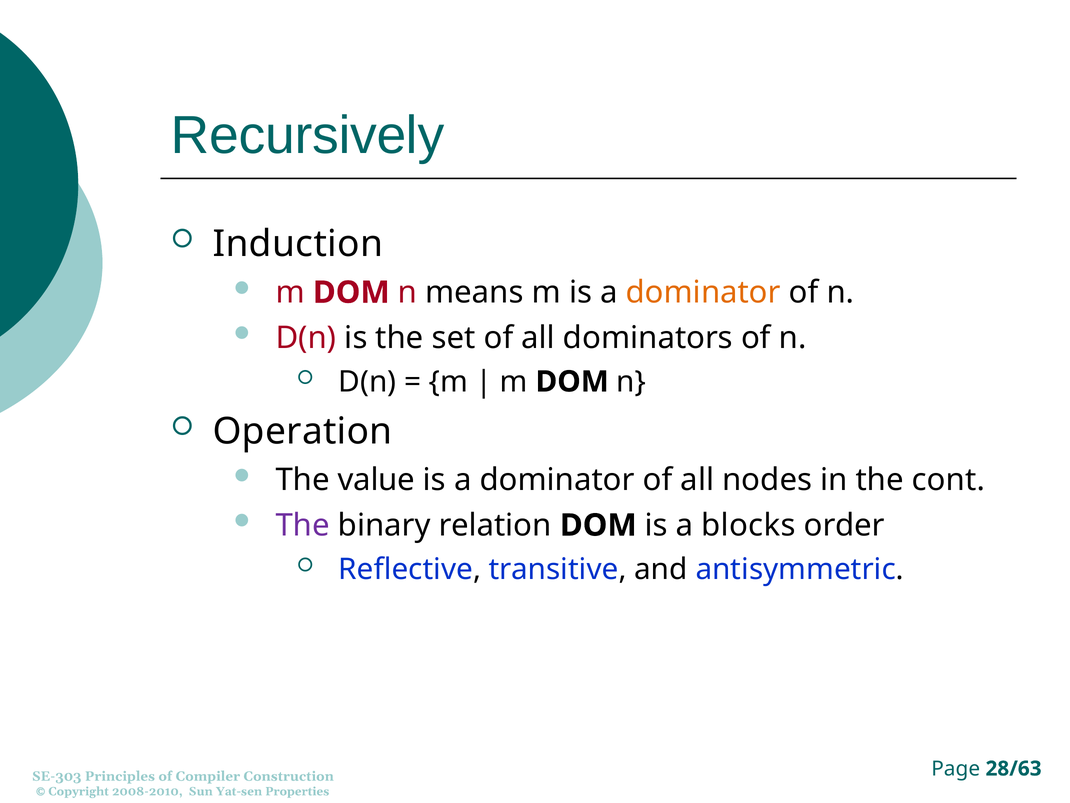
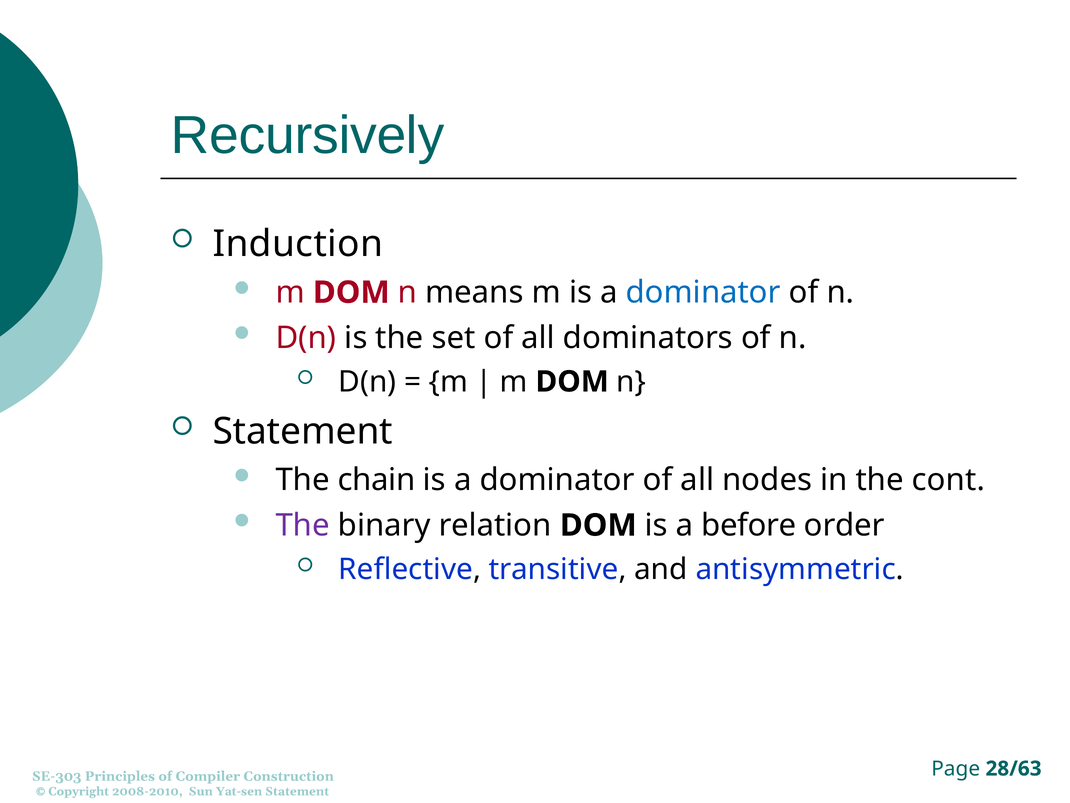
dominator colour: orange -> blue (703, 292)
Operation: Operation -> Statement (303, 431)
value: value -> chain (376, 480)
blocks: blocks -> before (749, 525)
Yat-sen Properties: Properties -> Statement (297, 791)
